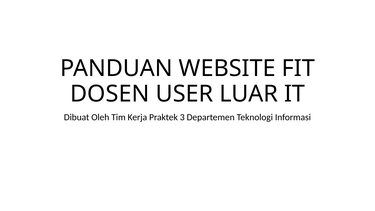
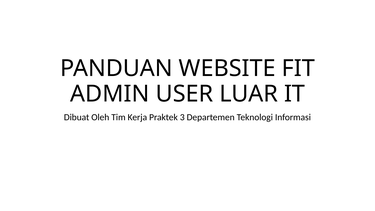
DOSEN: DOSEN -> ADMIN (110, 94)
